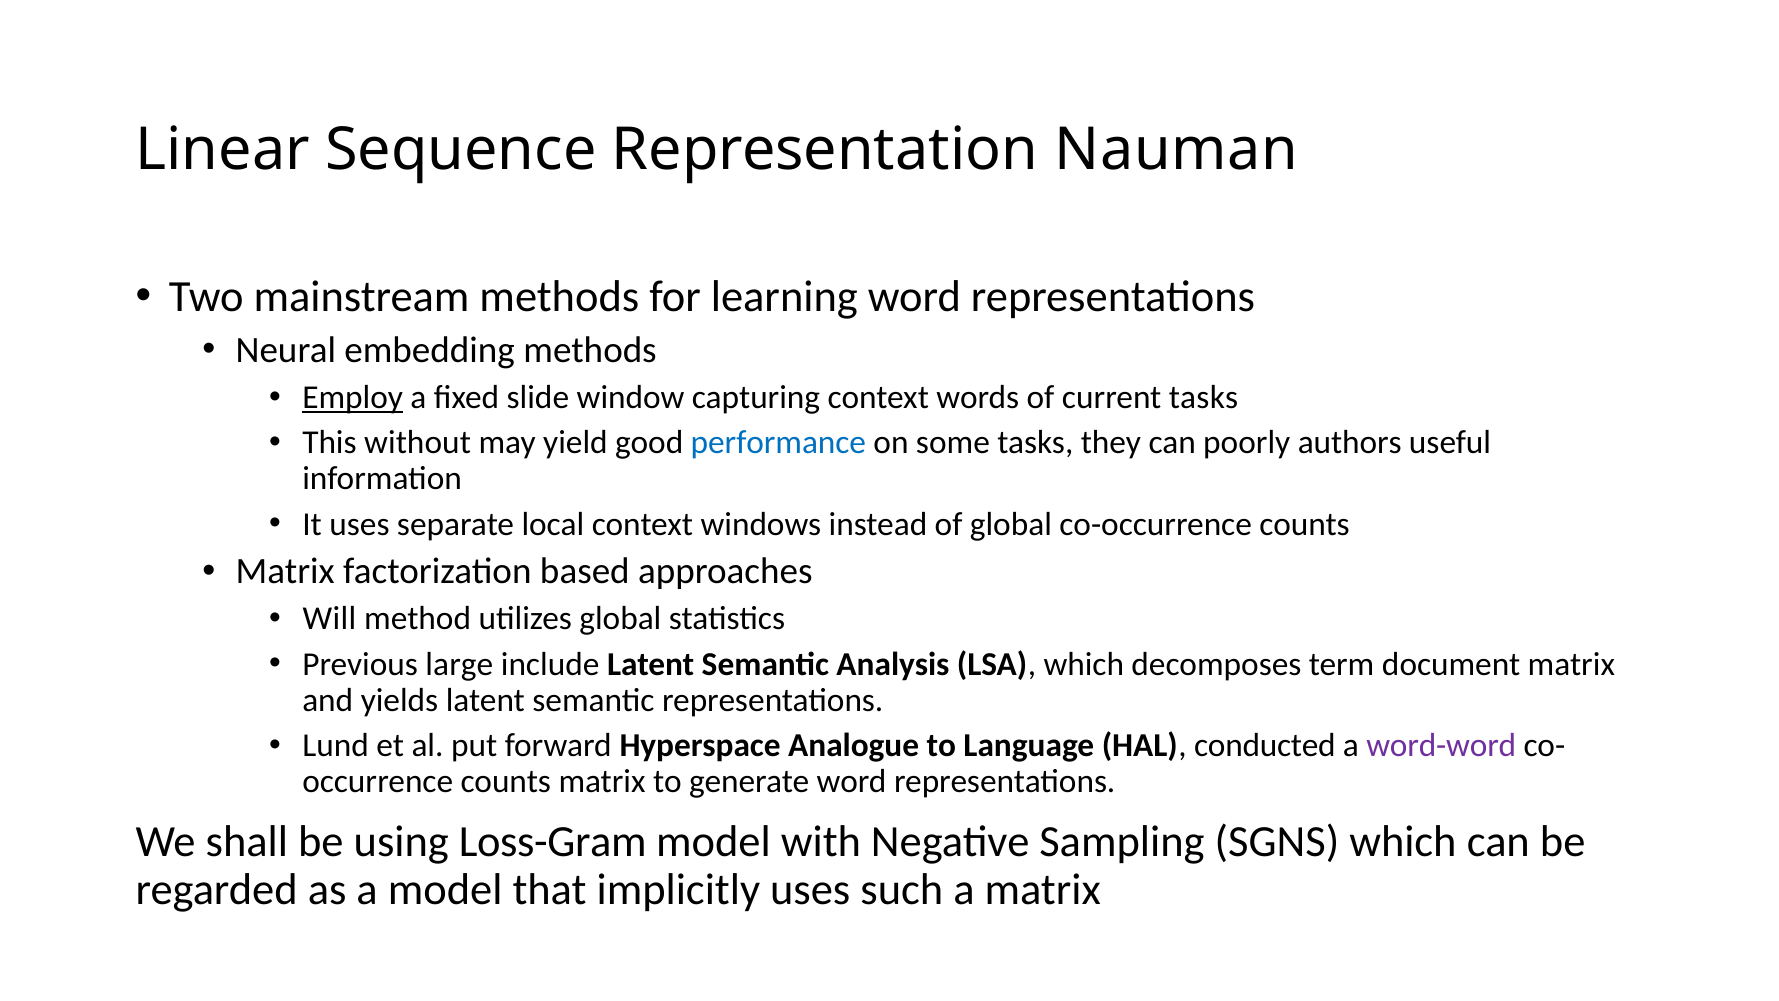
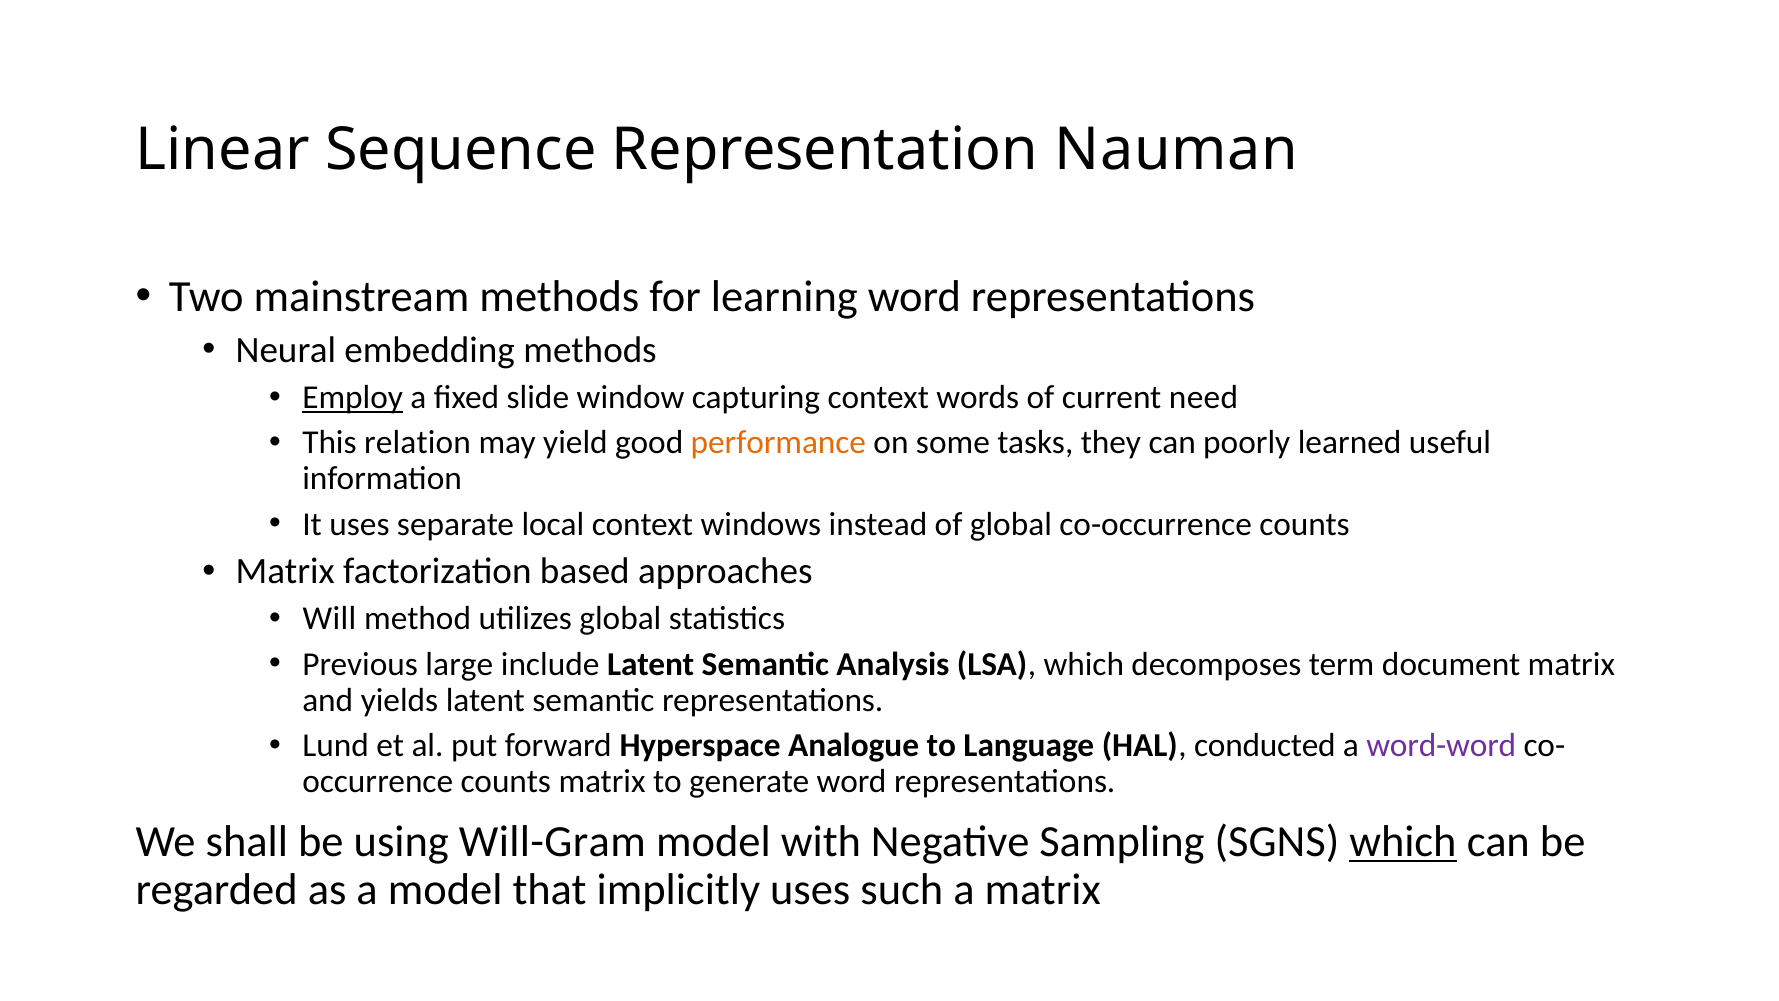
current tasks: tasks -> need (1204, 397)
without: without -> relation (418, 443)
performance colour: blue -> orange (778, 443)
authors: authors -> learned (1350, 443)
Loss-Gram: Loss-Gram -> Will-Gram (552, 842)
which underline: none -> present (1403, 842)
